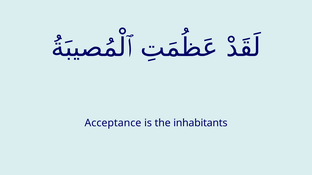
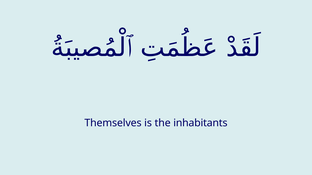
Acceptance: Acceptance -> Themselves (113, 123)
